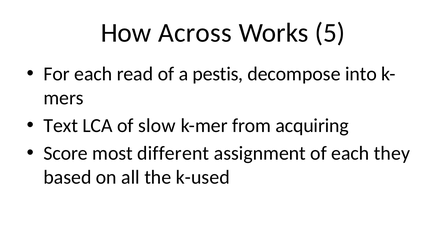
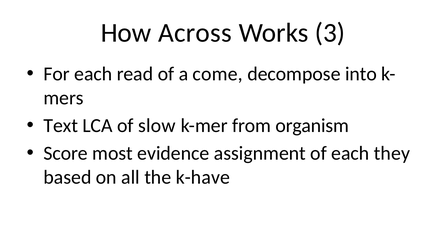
5: 5 -> 3 (330, 33)
pestis: pestis -> come (218, 74)
acquiring: acquiring -> organism (312, 126)
different: different -> evidence (173, 153)
k-used: k-used -> k-have (203, 177)
